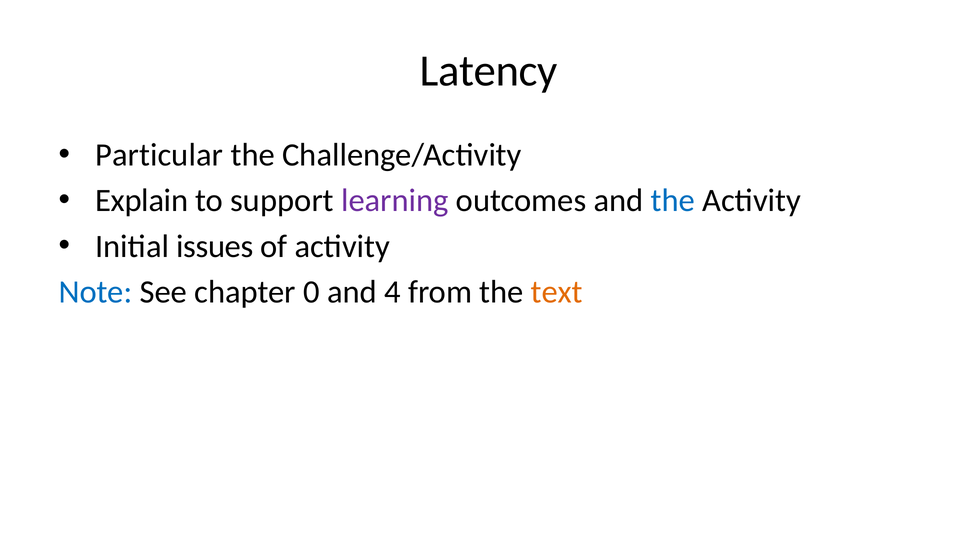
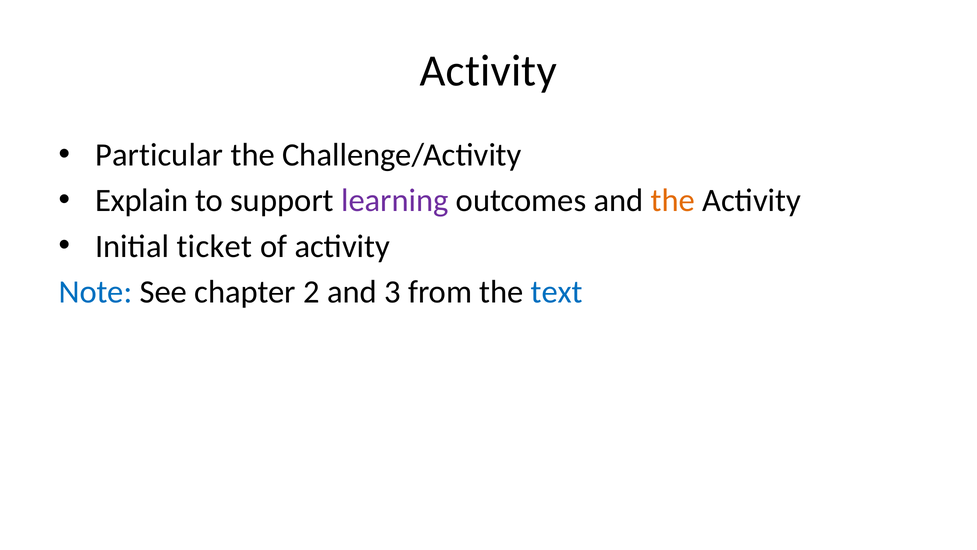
Latency: Latency -> Activity (488, 71)
the colour: blue -> orange (673, 201)
issues: issues -> ticket (215, 246)
0: 0 -> 2 (311, 292)
4: 4 -> 3 (392, 292)
text colour: orange -> blue (557, 292)
